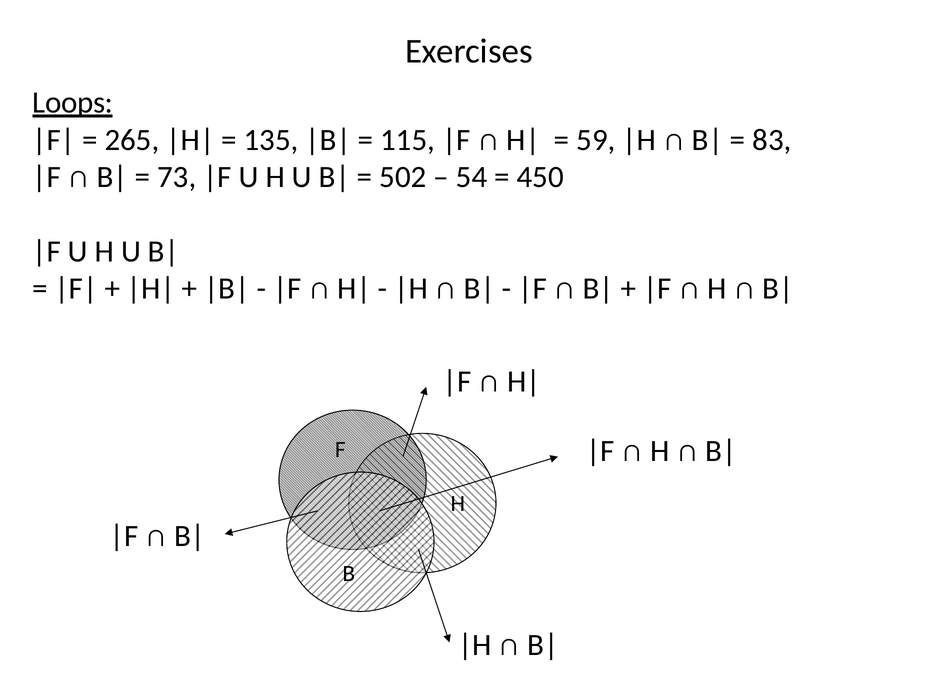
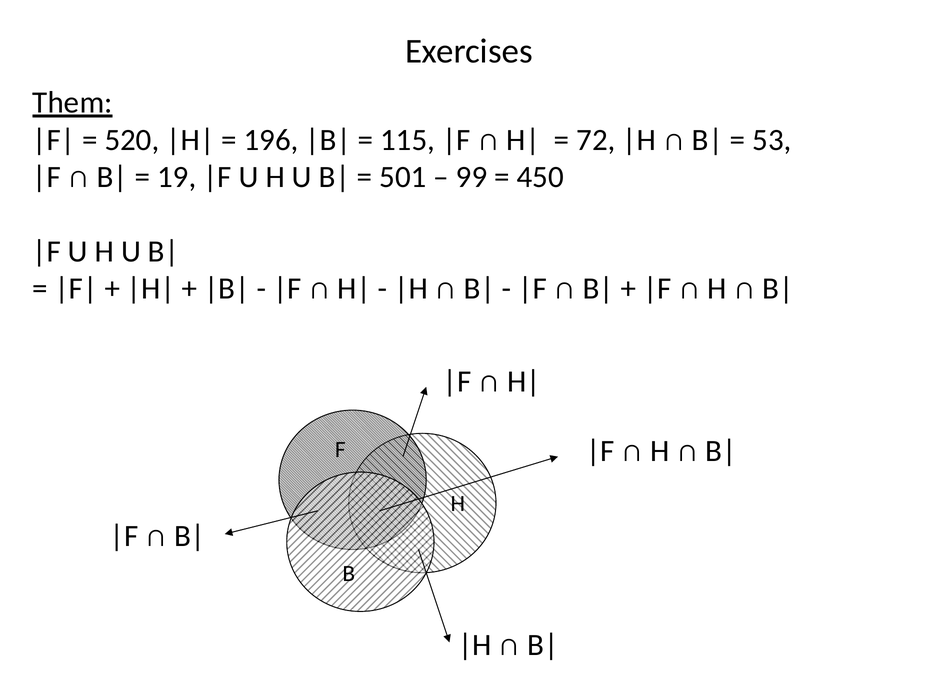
Loops: Loops -> Them (73, 103)
265: 265 -> 520 (132, 140)
135: 135 -> 196 (271, 140)
59: 59 -> 72 (596, 140)
83: 83 -> 53 (772, 140)
73: 73 -> 19 (177, 177)
502: 502 -> 501 (403, 177)
54: 54 -> 99 (472, 177)
